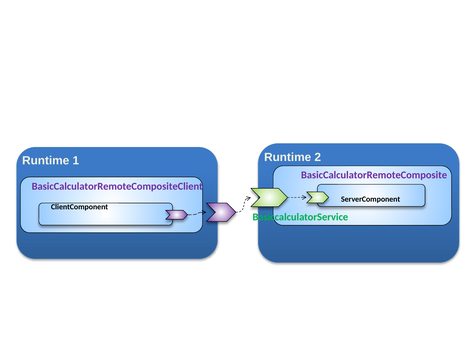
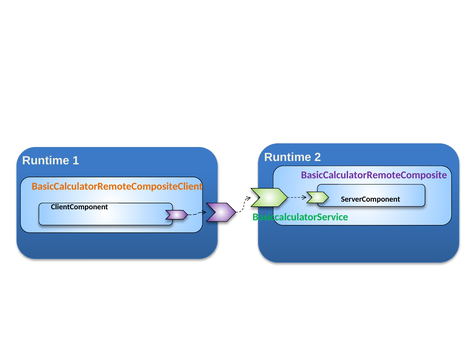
BasicCalculatorRemoteCompositeClient colour: purple -> orange (117, 186)
